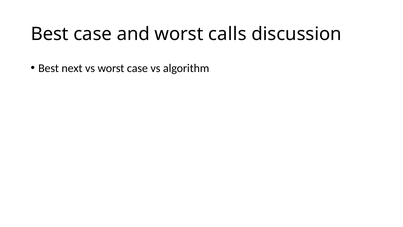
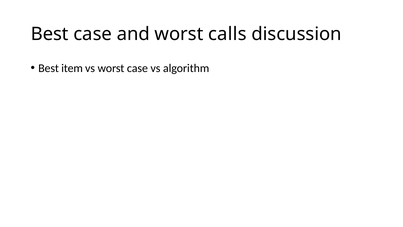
next: next -> item (72, 68)
